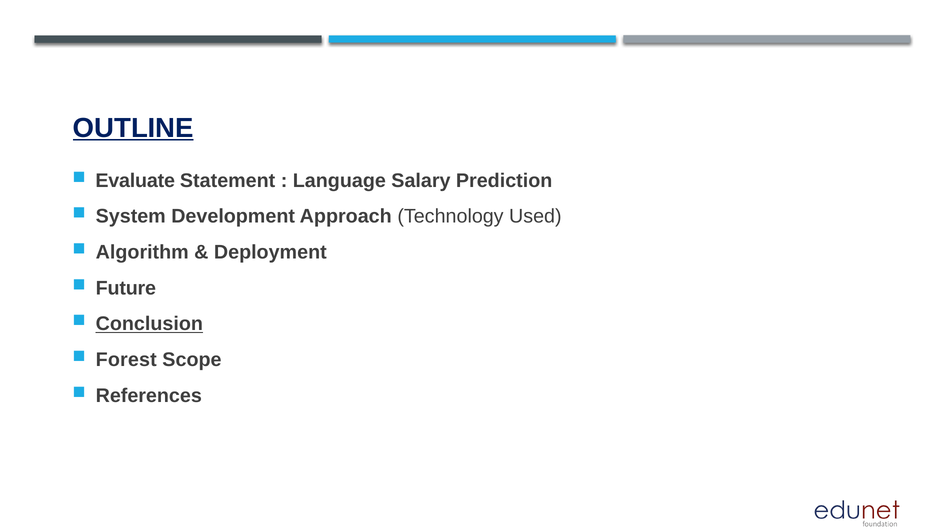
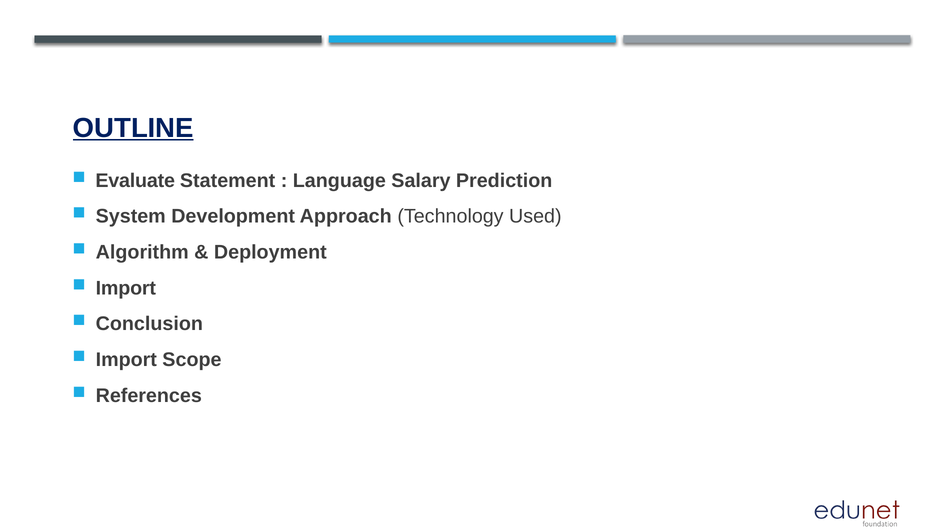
Future: Future -> Import (126, 288)
Conclusion underline: present -> none (149, 324)
Forest: Forest -> Import (126, 360)
